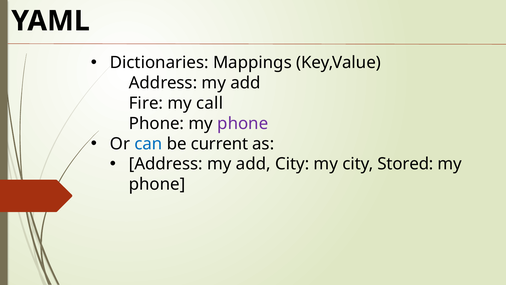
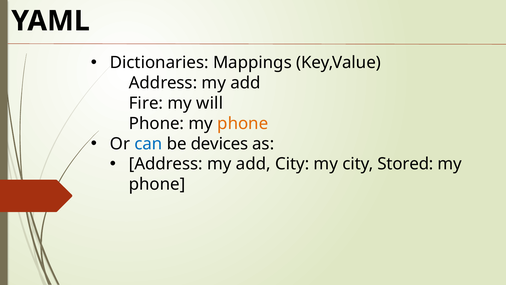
call: call -> will (210, 103)
phone colour: purple -> orange (243, 123)
current: current -> devices (220, 144)
